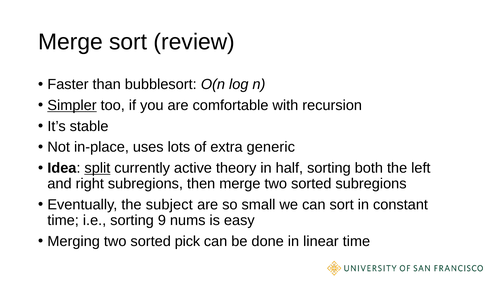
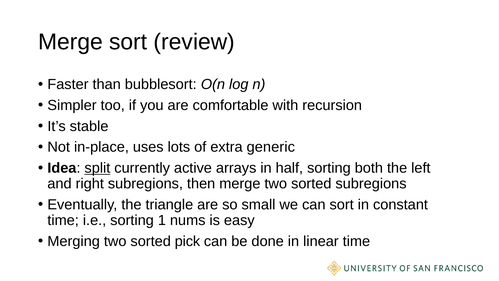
Simpler underline: present -> none (72, 105)
theory: theory -> arrays (236, 168)
subject: subject -> triangle (169, 204)
9: 9 -> 1 (162, 220)
